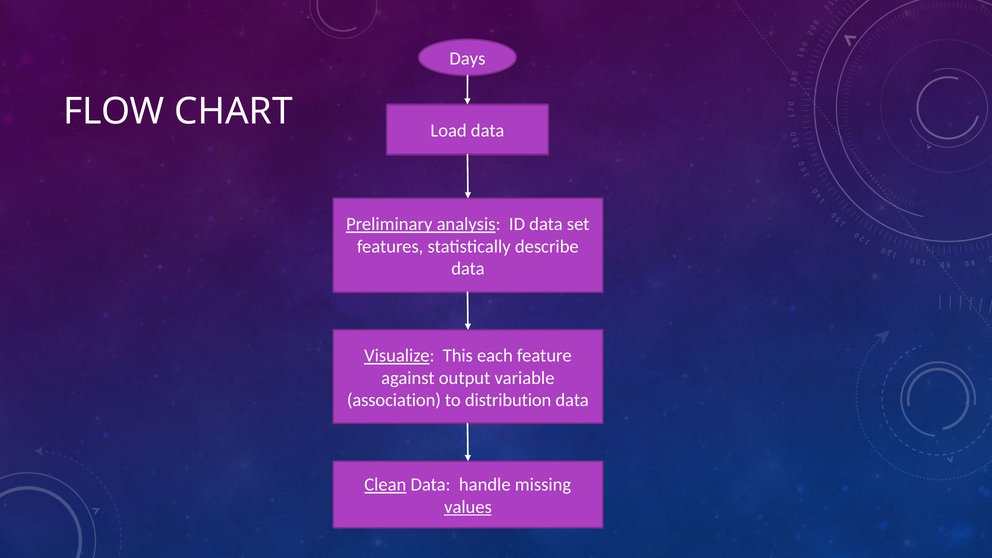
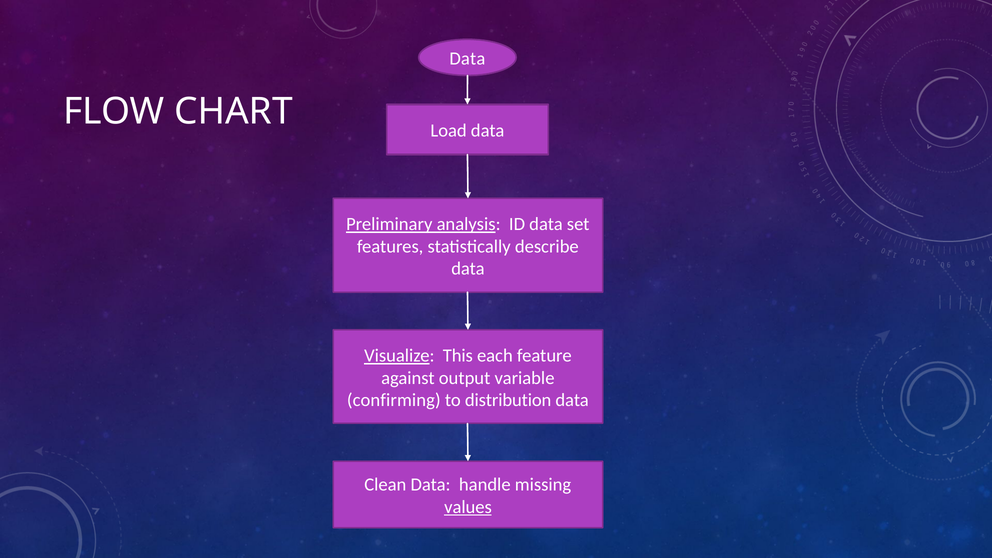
Days: Days -> Data (467, 59)
association: association -> confirming (394, 400)
Clean underline: present -> none (385, 485)
